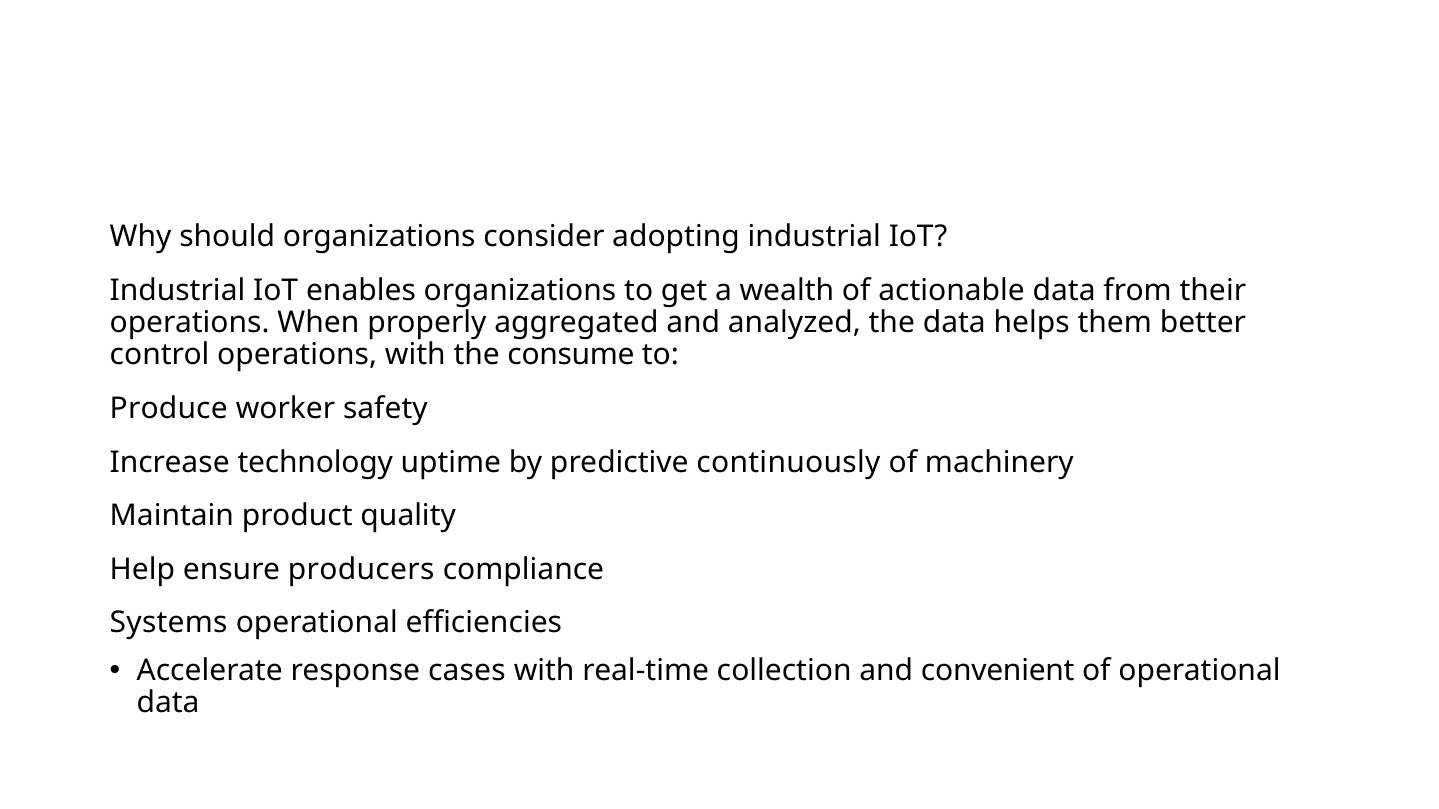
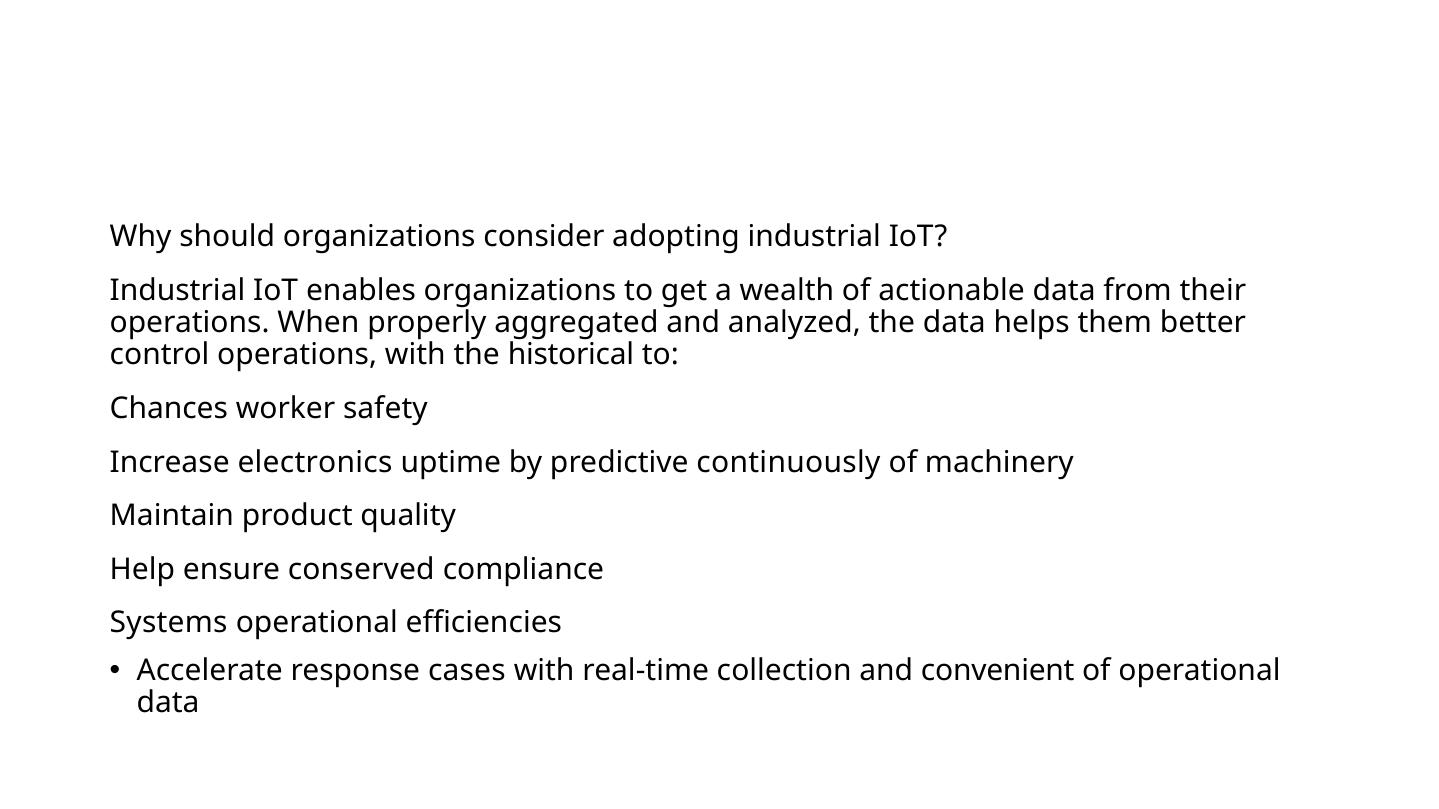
consume: consume -> historical (571, 355)
Produce: Produce -> Chances (169, 409)
technology: technology -> electronics (315, 463)
producers: producers -> conserved (361, 570)
